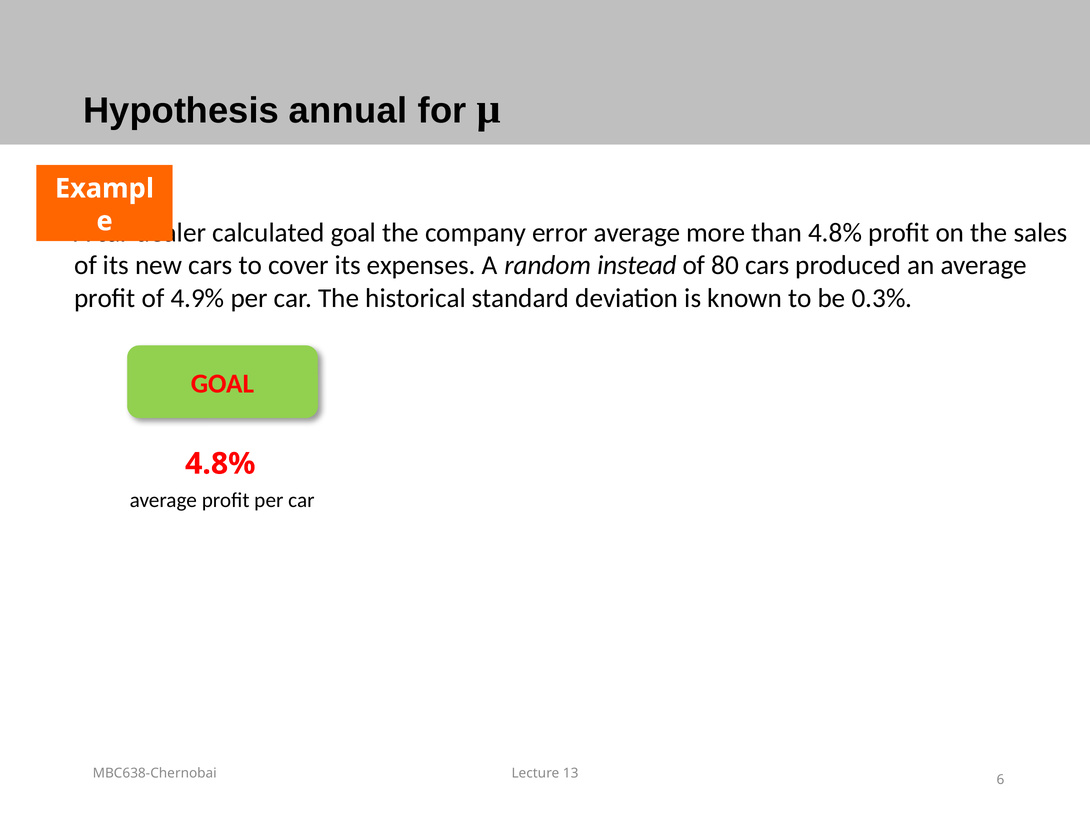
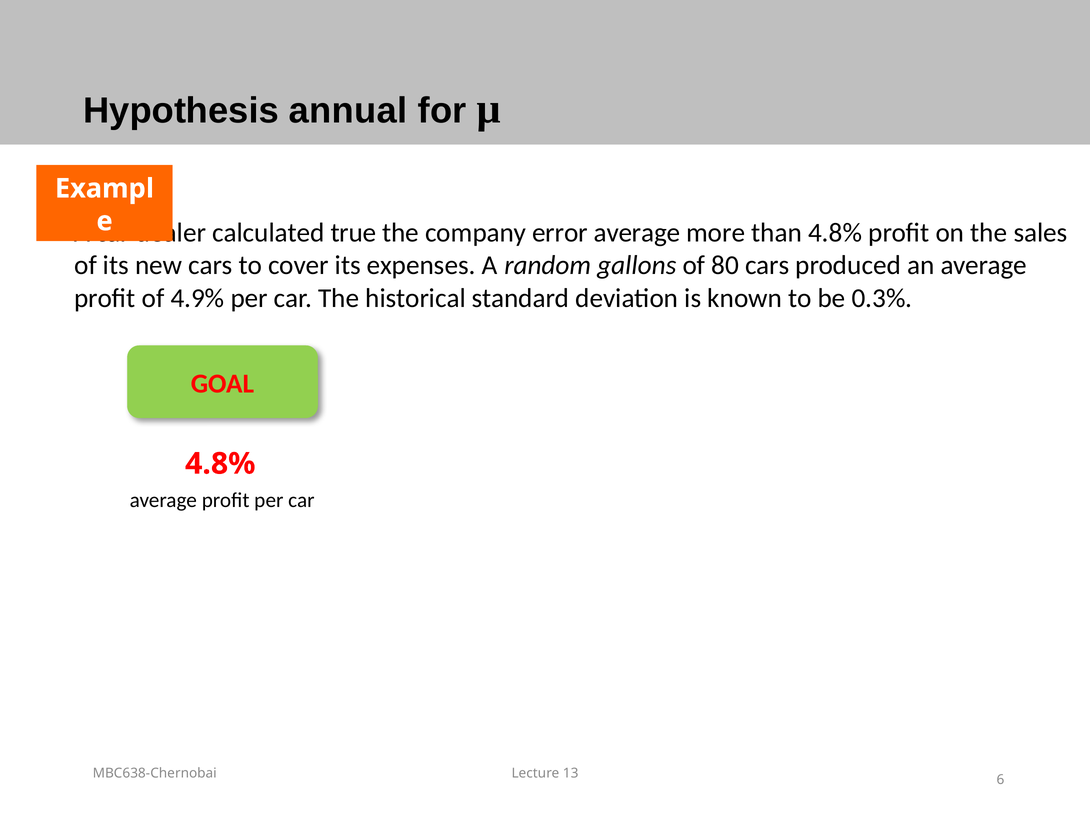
calculated goal: goal -> true (353, 232)
instead: instead -> gallons (637, 265)
